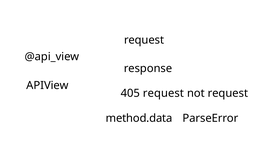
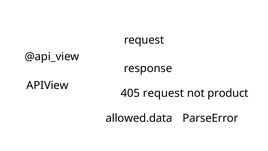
not request: request -> product (228, 93)
method.data: method.data -> allowed.data (139, 118)
